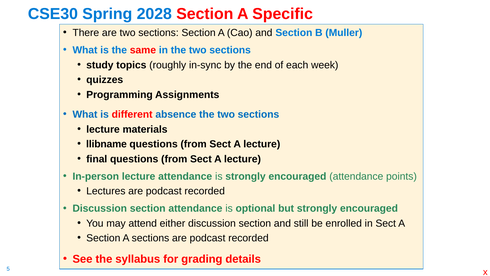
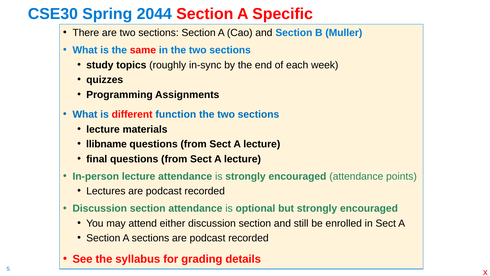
2028: 2028 -> 2044 (154, 14)
absence: absence -> function (176, 114)
